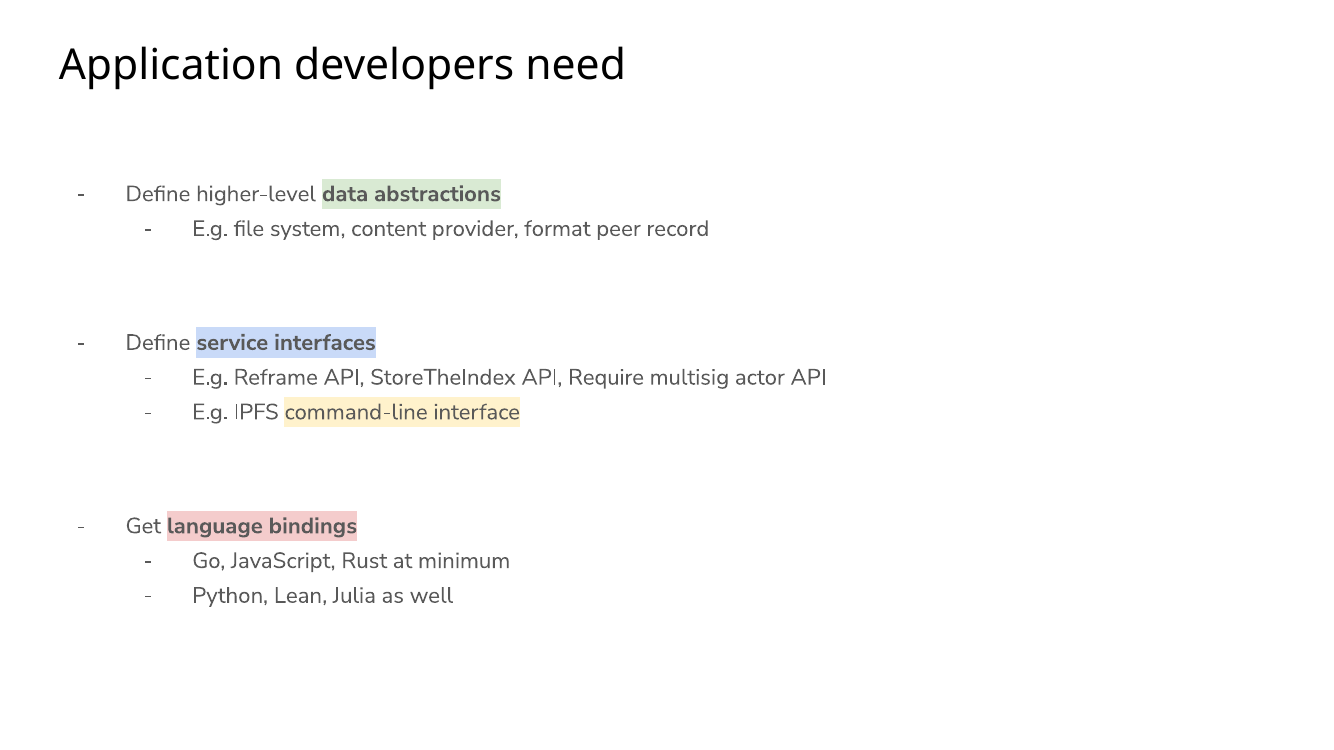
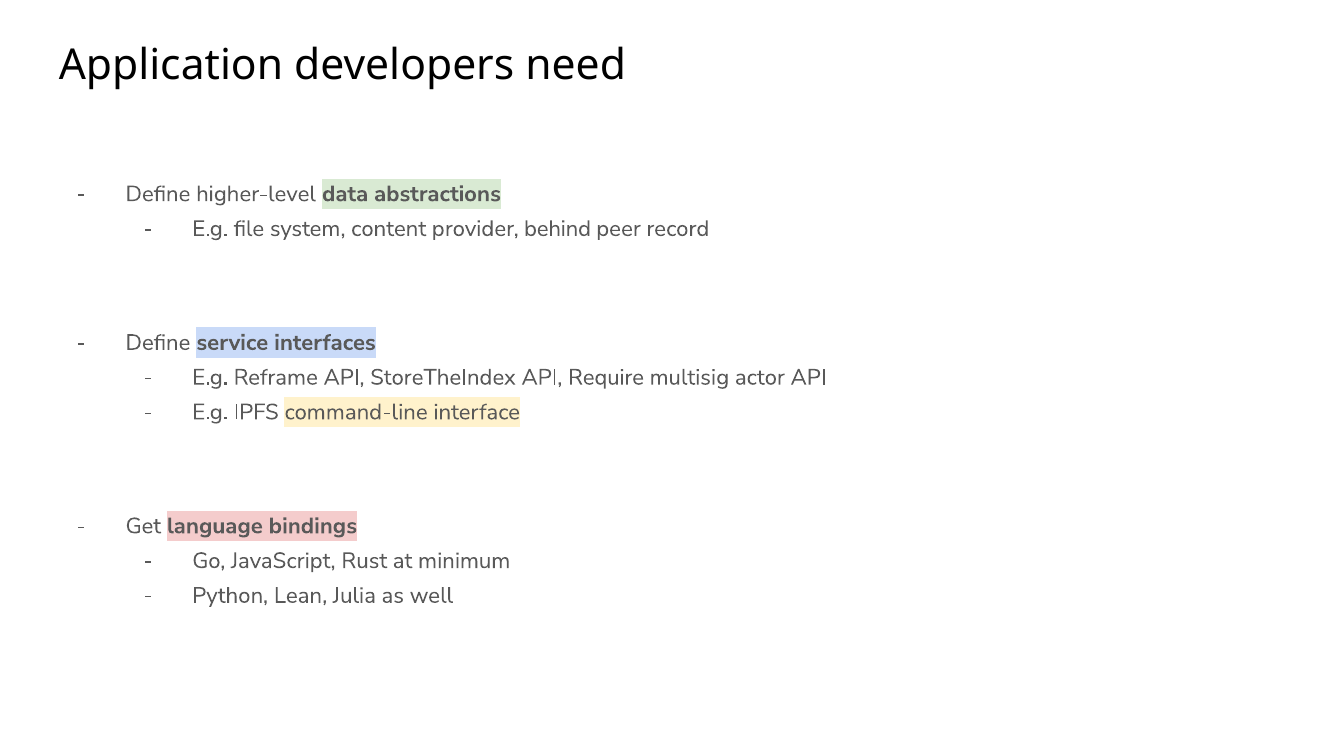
format: format -> behind (558, 229)
